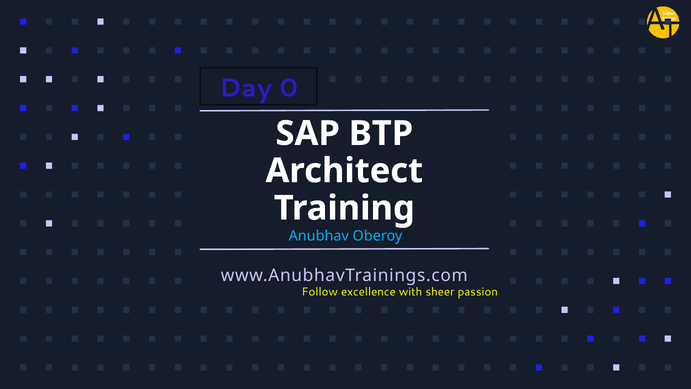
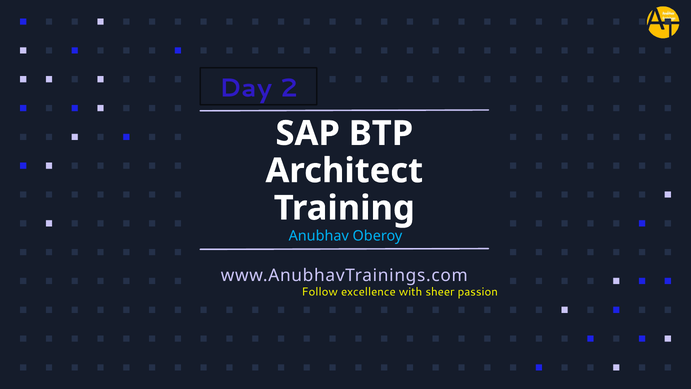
0: 0 -> 2 (289, 88)
